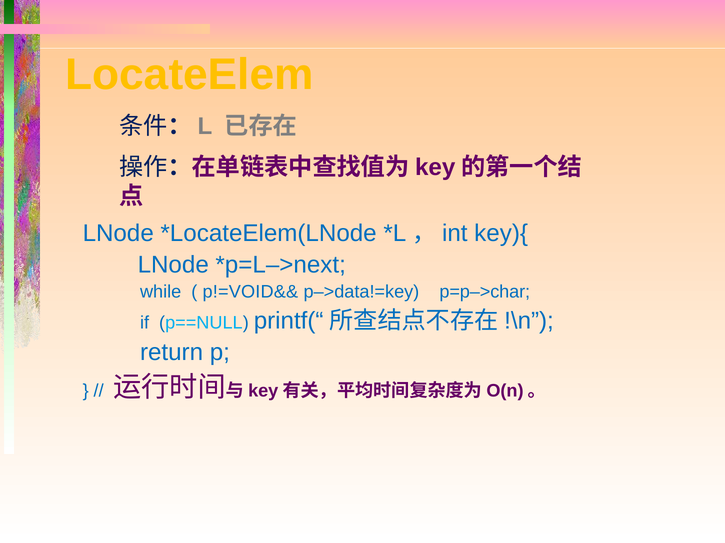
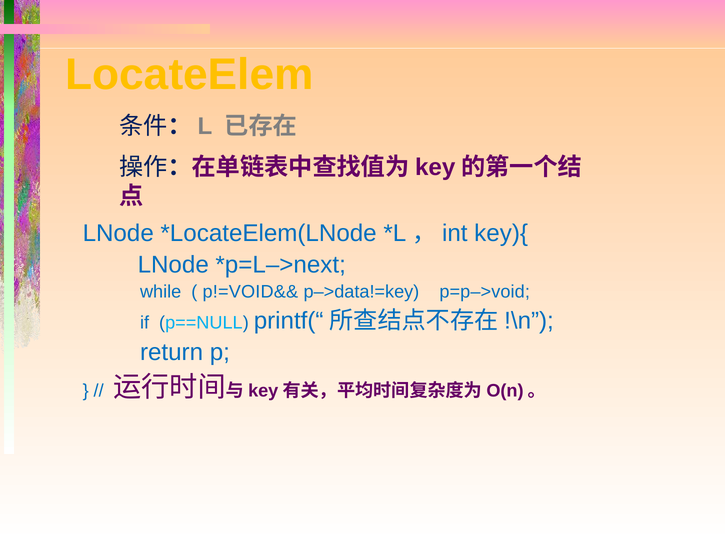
p=p–>char: p=p–>char -> p=p–>void (485, 292)
